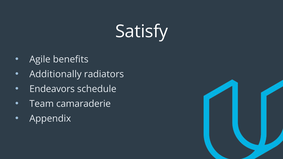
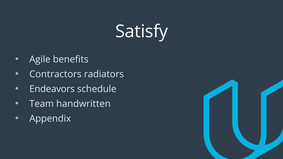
Additionally: Additionally -> Contractors (55, 74)
camaraderie: camaraderie -> handwritten (83, 104)
